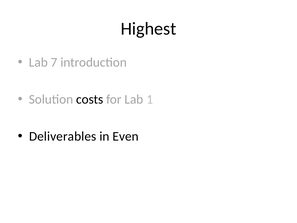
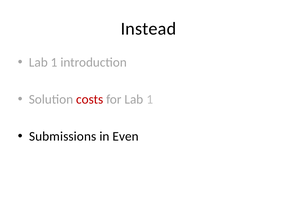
Highest: Highest -> Instead (148, 29)
7: 7 -> 1 (54, 62)
costs colour: black -> red (90, 99)
Deliverables: Deliverables -> Submissions (63, 136)
